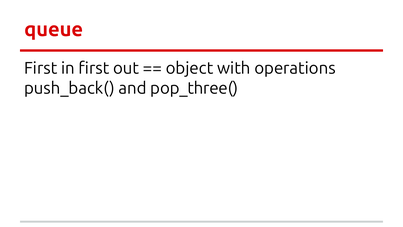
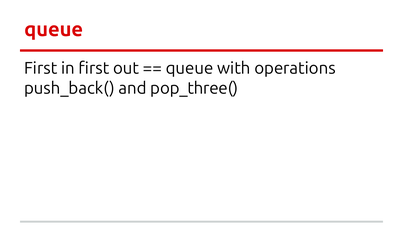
object: object -> queue (190, 68)
